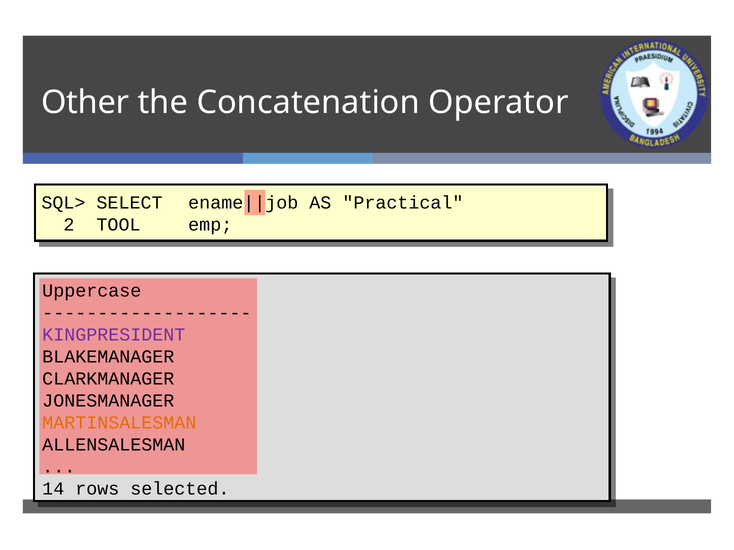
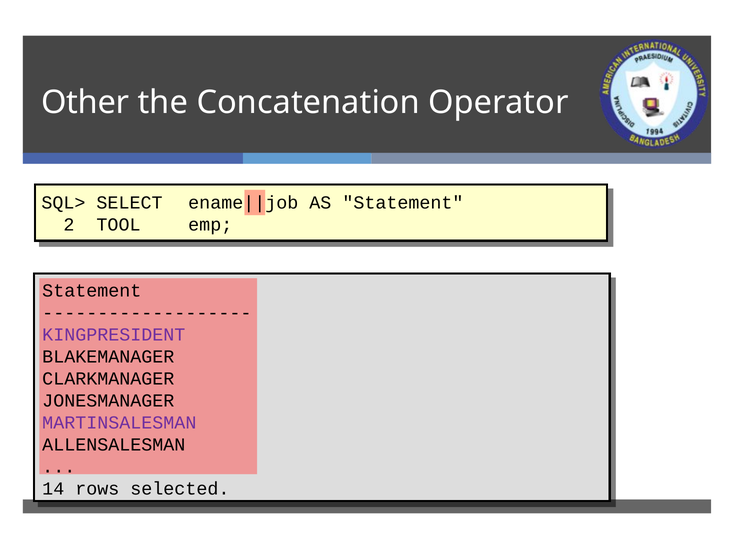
AS Practical: Practical -> Statement (403, 203)
Uppercase: Uppercase -> Statement (92, 291)
MARTINSALESMAN colour: orange -> purple (119, 423)
